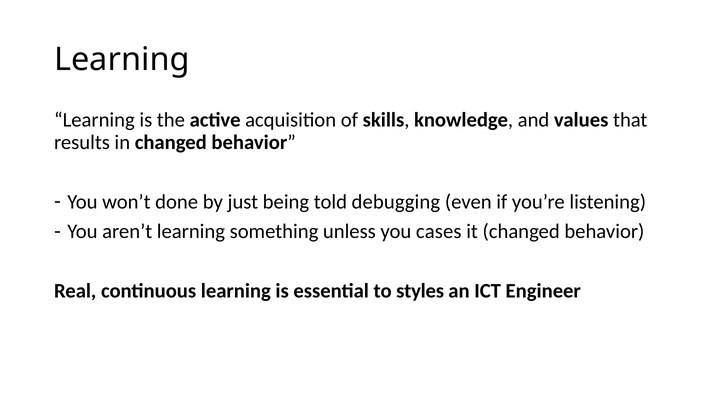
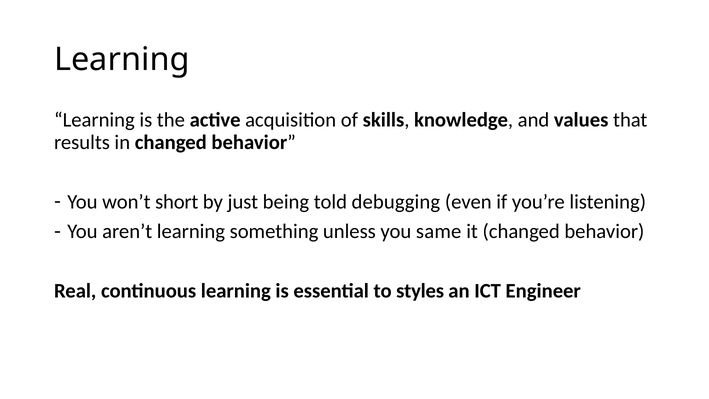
done: done -> short (177, 202)
cases: cases -> same (439, 231)
